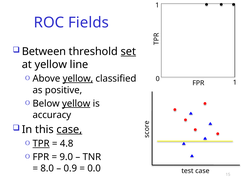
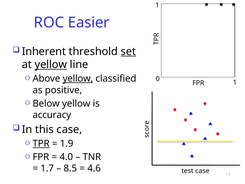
Fields: Fields -> Easier (89, 22)
Between: Between -> Inherent (44, 51)
yellow underline: none -> present (51, 64)
yellow underline: present -> none (76, 103)
case underline: present -> none (69, 129)
4.8: 4.8 -> 1.9 (67, 143)
9.0: 9.0 -> 4.0 (66, 157)
8.0: 8.0 -> 1.7 (47, 168)
0.9: 0.9 -> 8.5 (70, 168)
0.0: 0.0 -> 4.6 (94, 168)
